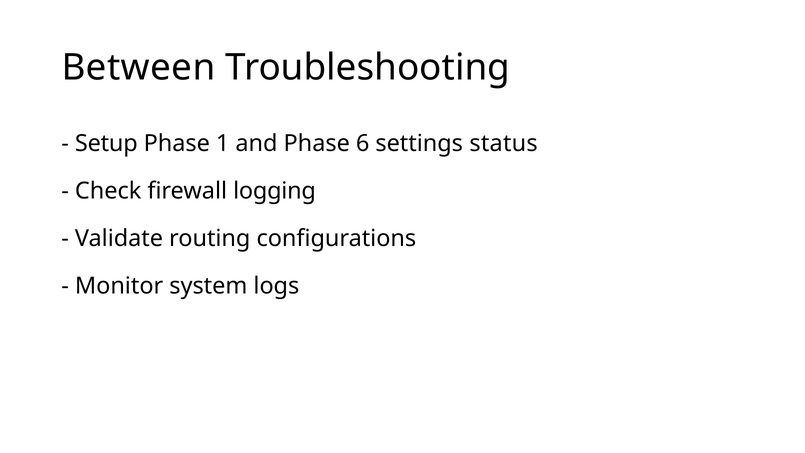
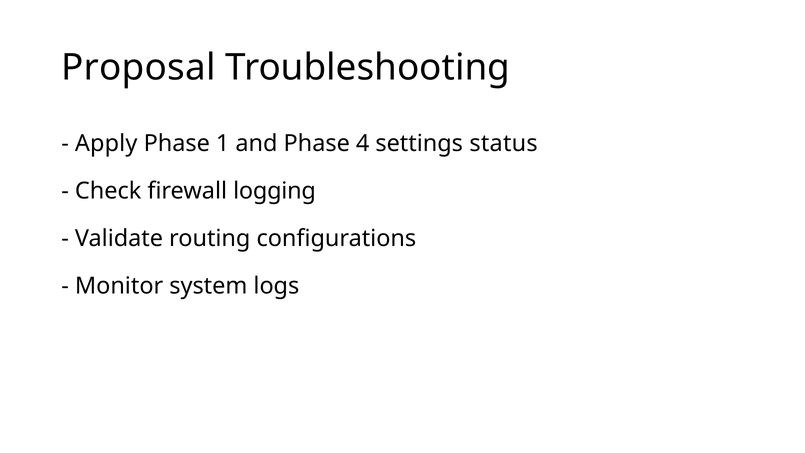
Between: Between -> Proposal (139, 68)
Setup: Setup -> Apply (106, 143)
6: 6 -> 4 (363, 143)
